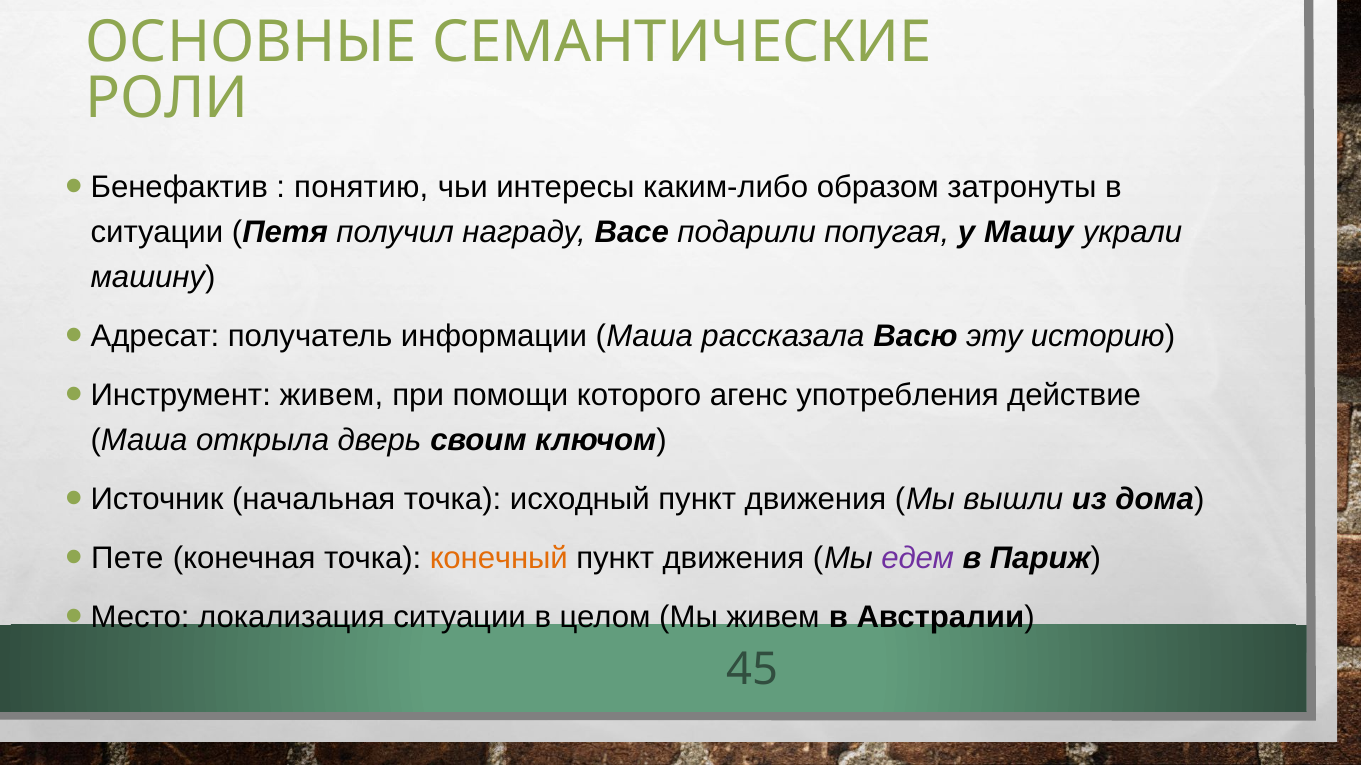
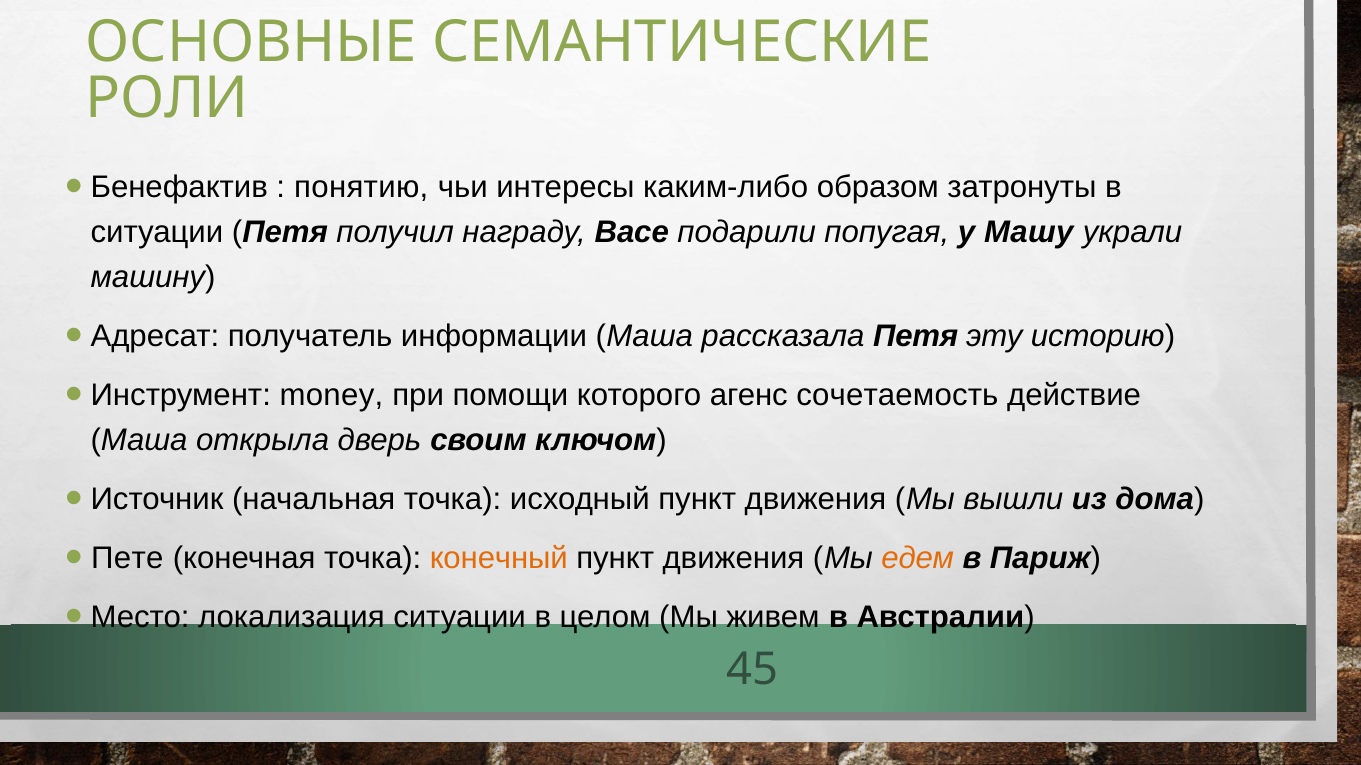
рассказала Васю: Васю -> Петя (916, 337)
Инструмент живем: живем -> money (331, 396)
употребления: употребления -> сочетаемость (897, 396)
едем colour: purple -> orange (918, 558)
